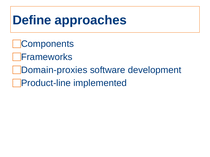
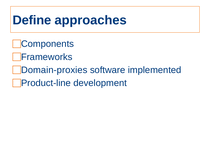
development: development -> implemented (155, 70)
implemented: implemented -> development (100, 83)
